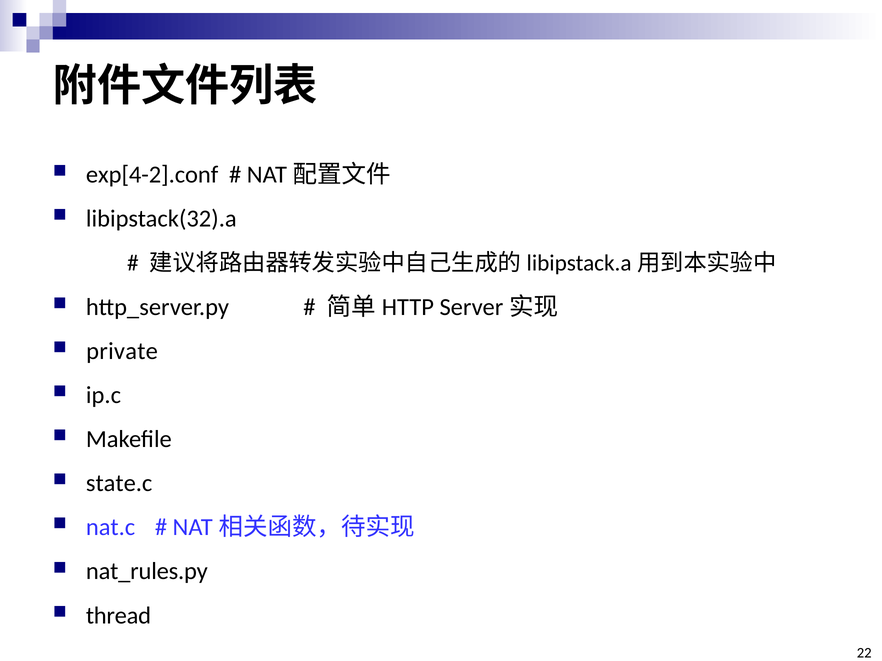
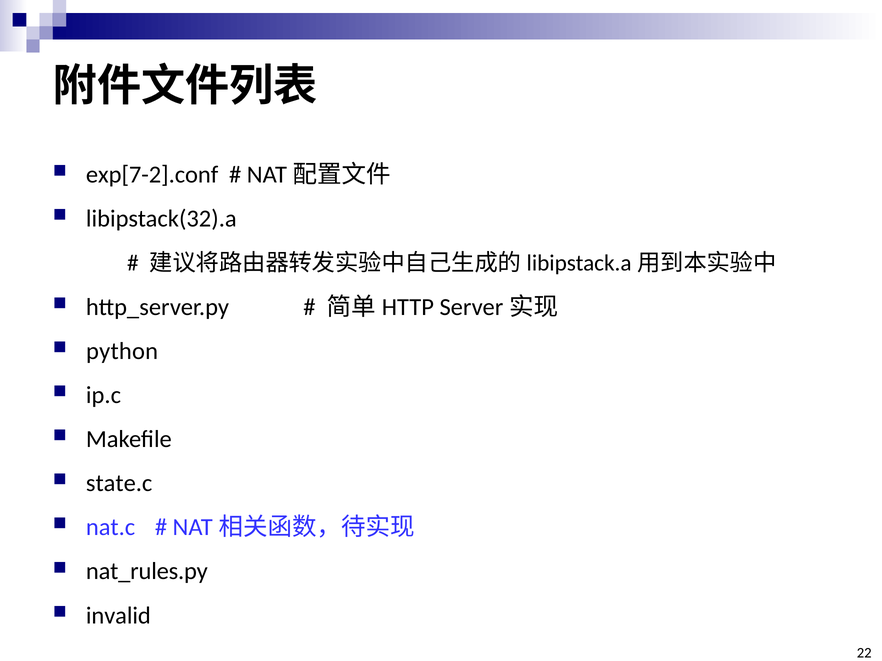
exp[4-2].conf: exp[4-2].conf -> exp[7-2].conf (152, 175)
private: private -> python (122, 351)
thread: thread -> invalid (118, 616)
